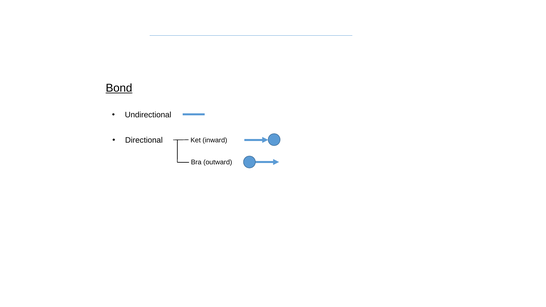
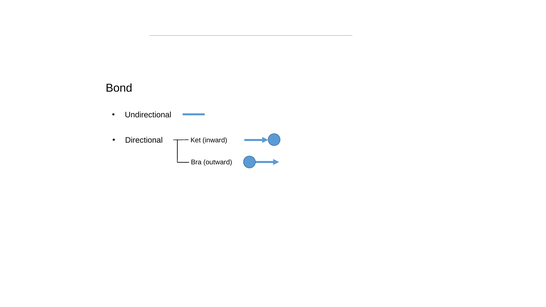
Bond underline: present -> none (119, 88)
